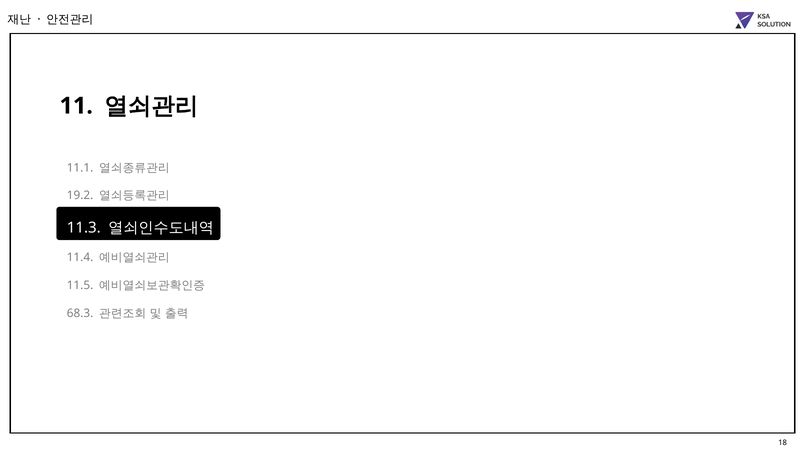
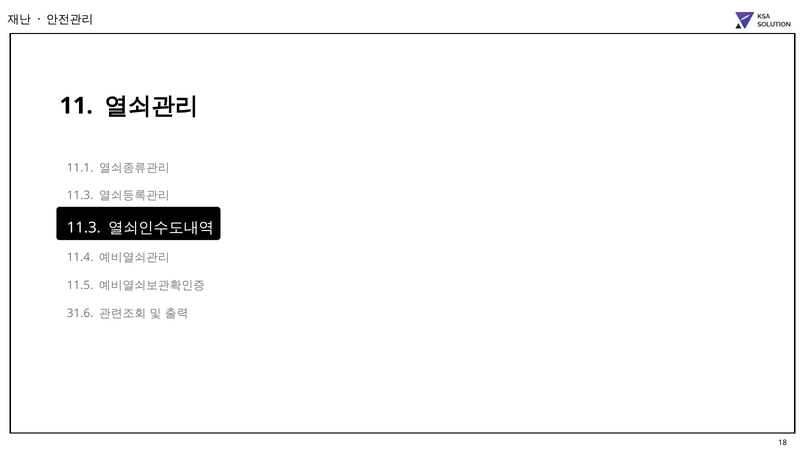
19.2: 19.2 -> 11.3 (80, 196)
68.3: 68.3 -> 31.6 (80, 313)
